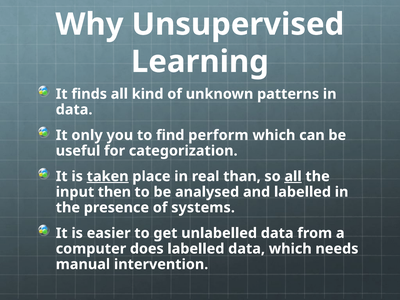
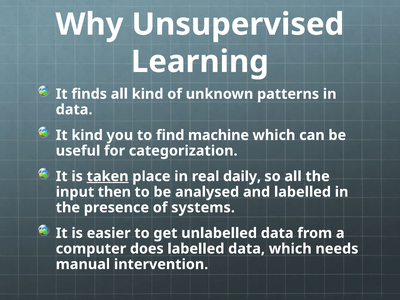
It only: only -> kind (87, 135)
perform: perform -> machine (219, 135)
than: than -> daily (242, 176)
all underline: present -> none (293, 176)
